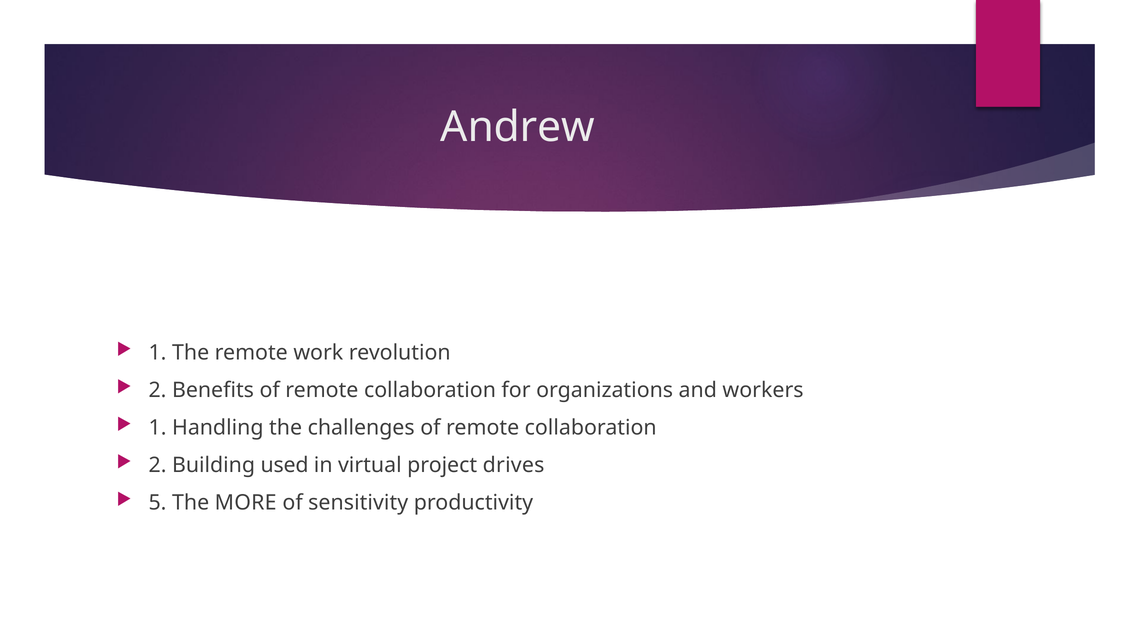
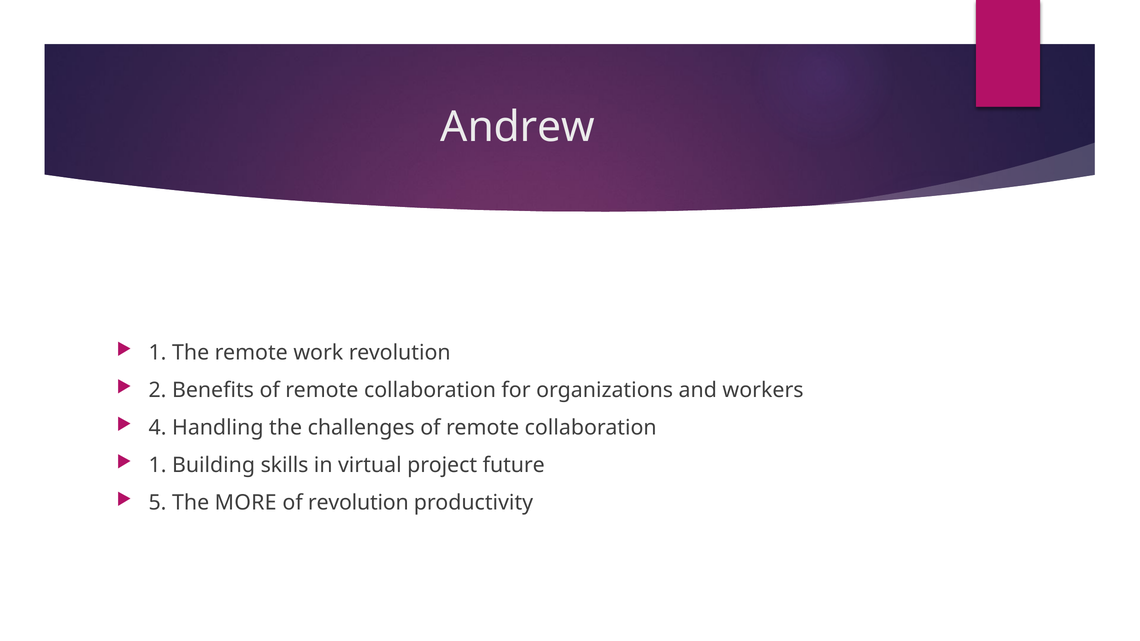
1: 1 -> 4 (158, 428)
2: 2 -> 1 (158, 465)
used: used -> skills (285, 465)
drives: drives -> future (514, 465)
of sensitivity: sensitivity -> revolution (358, 503)
